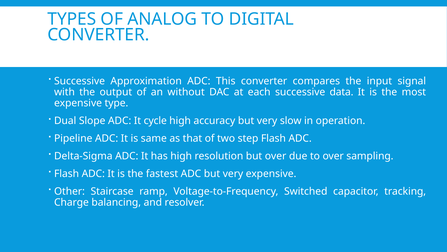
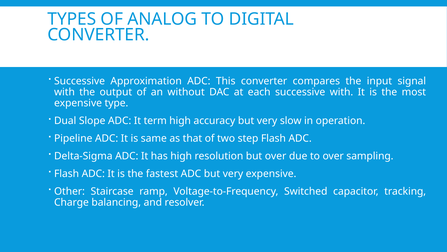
successive data: data -> with (341, 92)
cycle: cycle -> term (155, 121)
